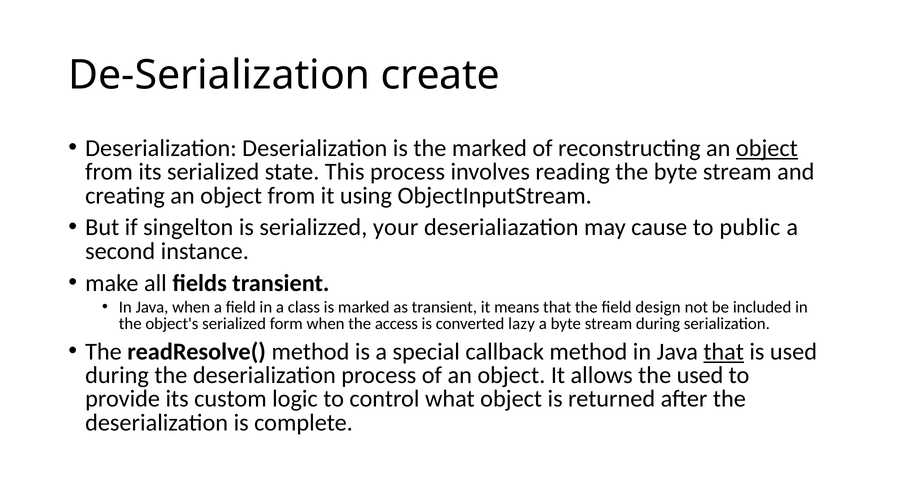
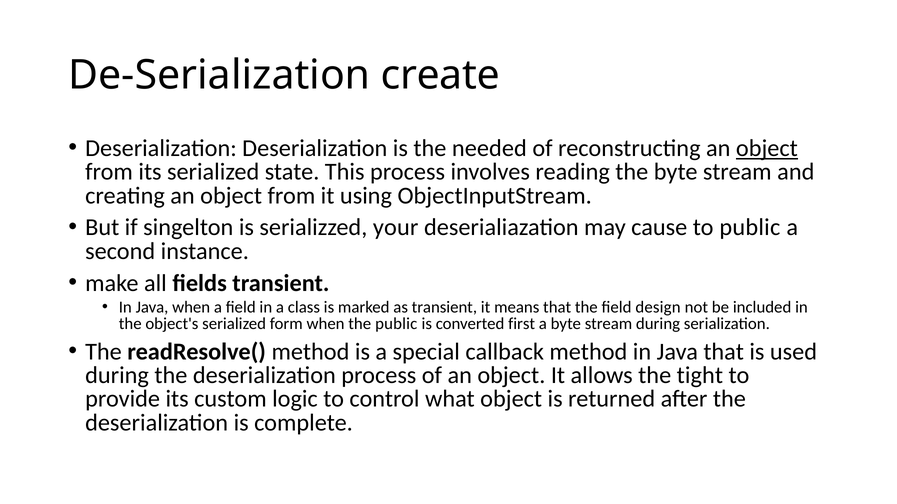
the marked: marked -> needed (489, 149)
the access: access -> public (396, 324)
lazy: lazy -> first (522, 324)
that underline: present -> none (724, 352)
the used: used -> tight (700, 376)
